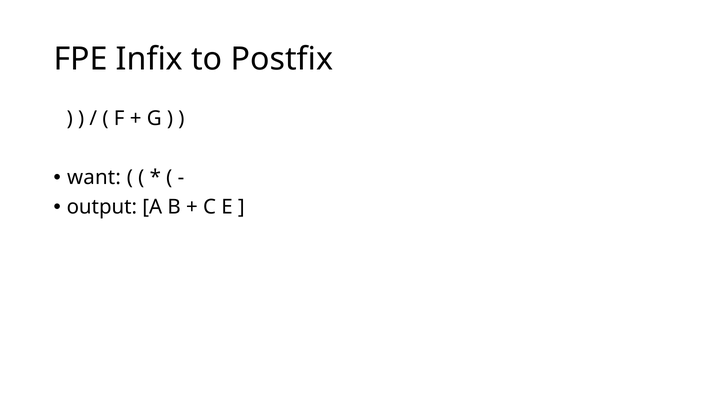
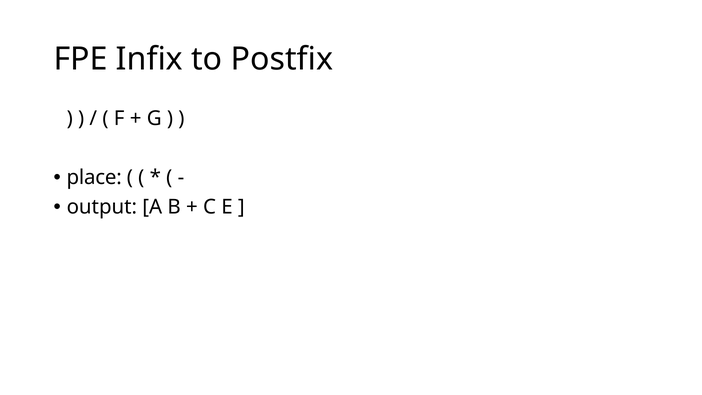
want: want -> place (94, 178)
